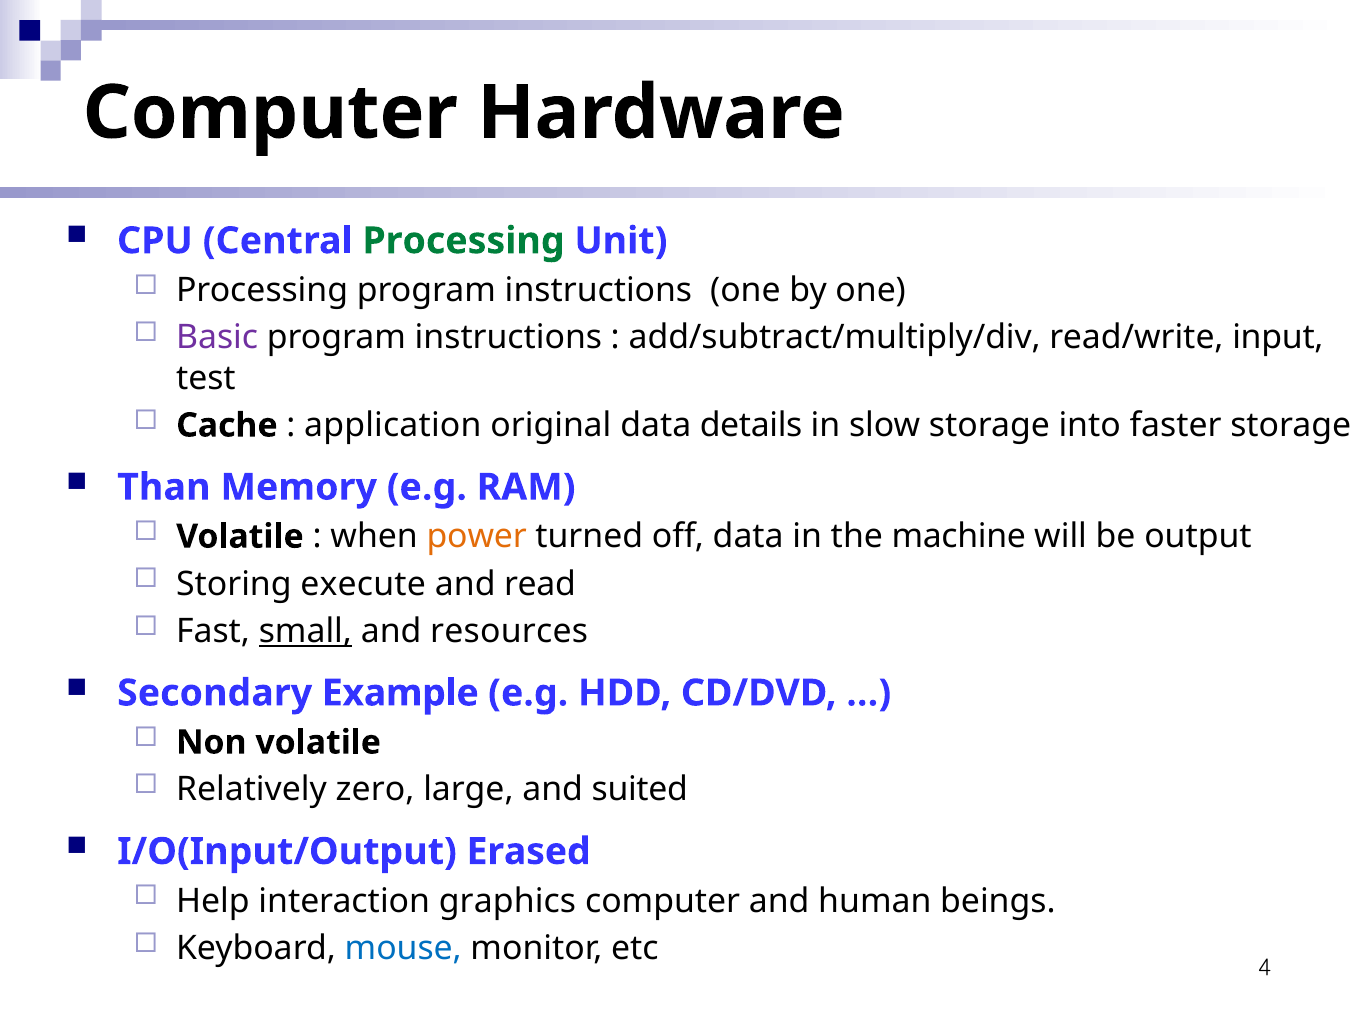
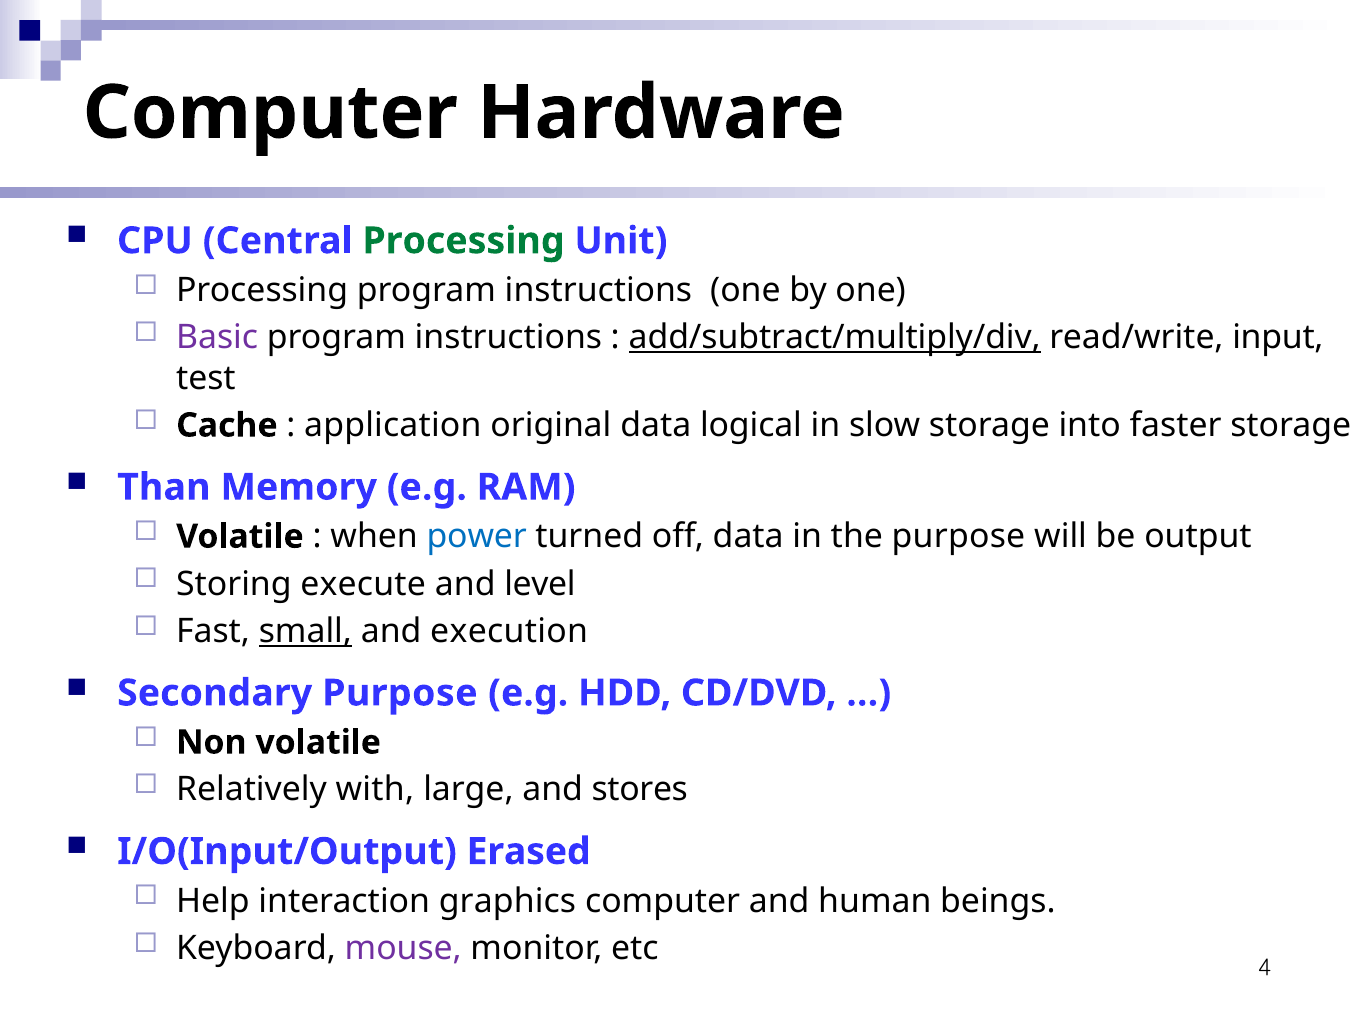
add/subtract/multiply/div underline: none -> present (835, 337)
details: details -> logical (751, 425)
power colour: orange -> blue (477, 537)
the machine: machine -> purpose (958, 537)
read: read -> level (540, 584)
resources: resources -> execution (509, 631)
Secondary Example: Example -> Purpose (400, 693)
zero: zero -> with (375, 790)
suited: suited -> stores (640, 790)
mouse colour: blue -> purple (403, 948)
